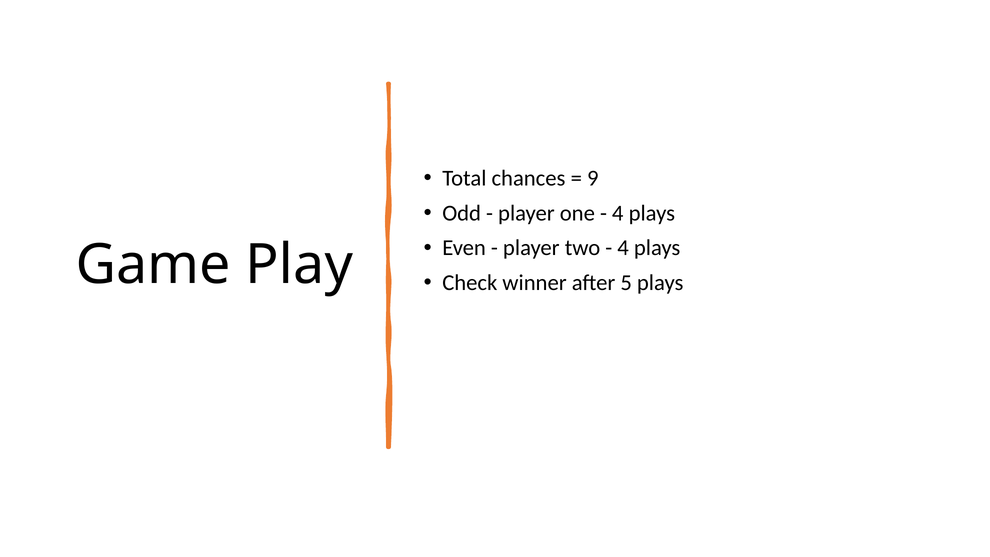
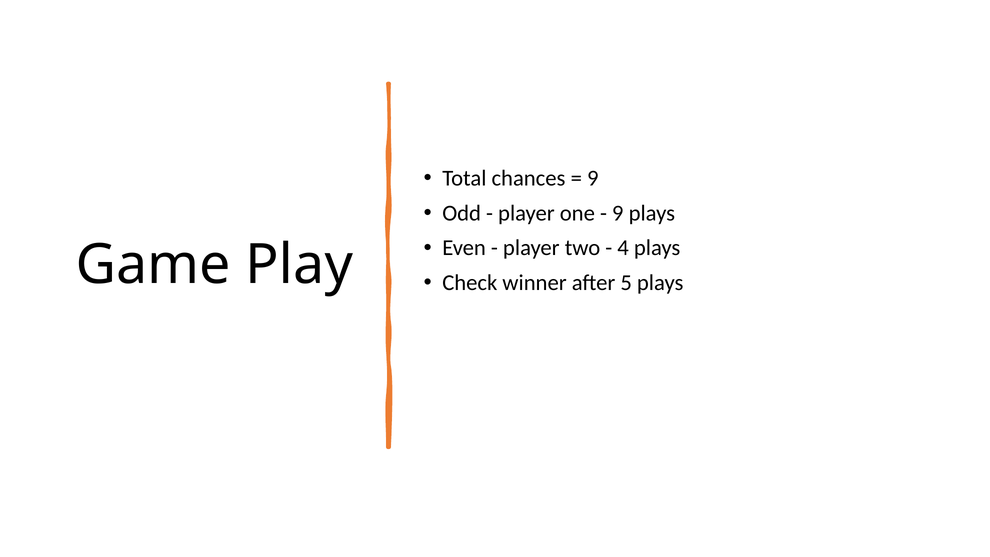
4: 4 -> 9 (618, 213)
